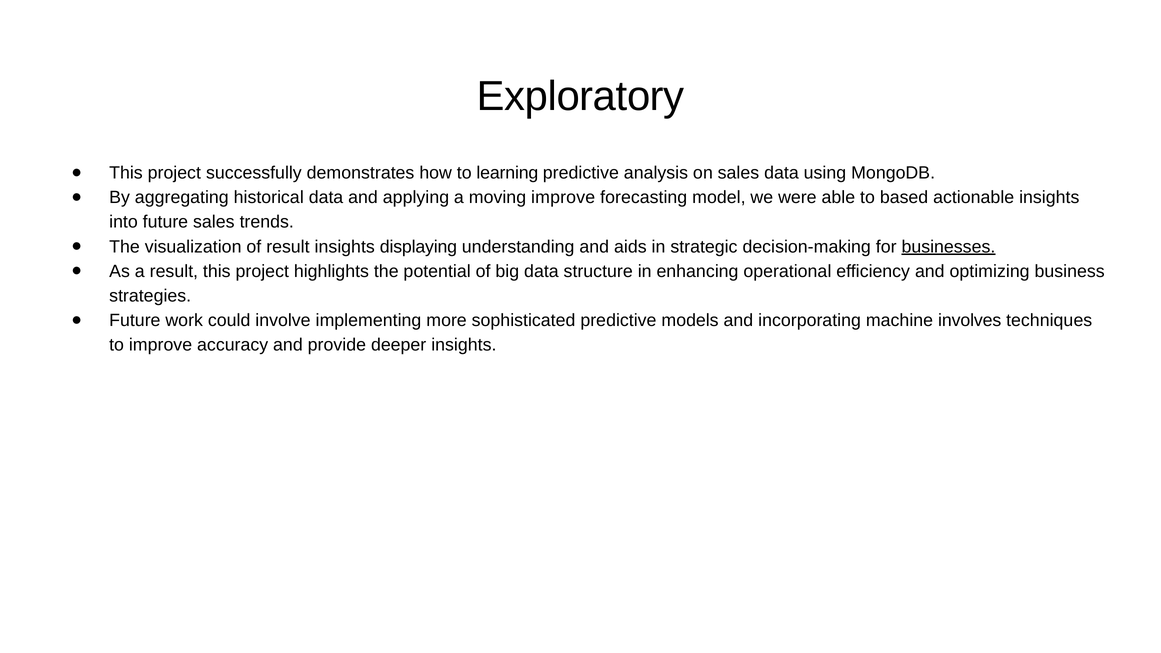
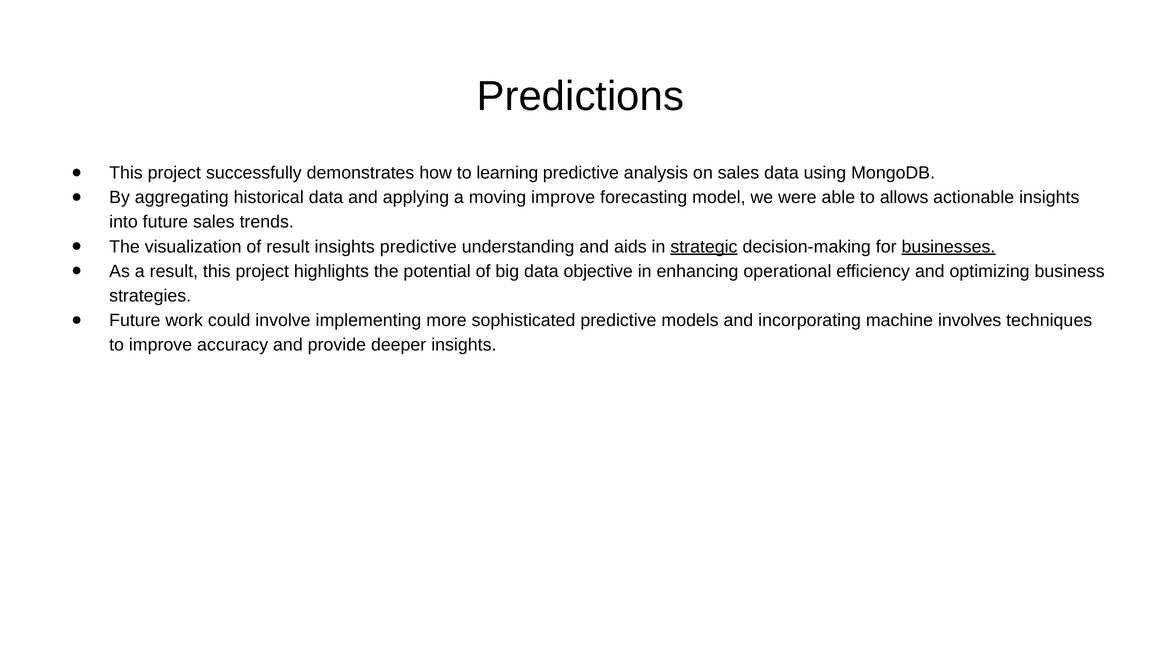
Exploratory: Exploratory -> Predictions (580, 96)
based: based -> allows (904, 198)
insights displaying: displaying -> predictive (418, 247)
strategic underline: none -> present (704, 247)
structure: structure -> objective (598, 271)
